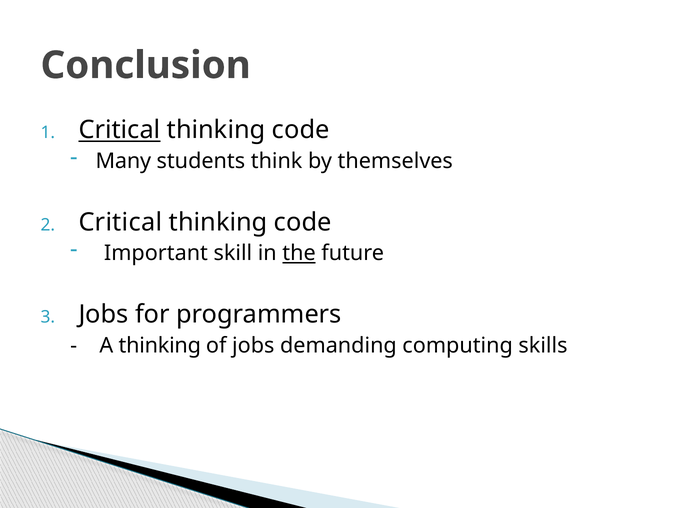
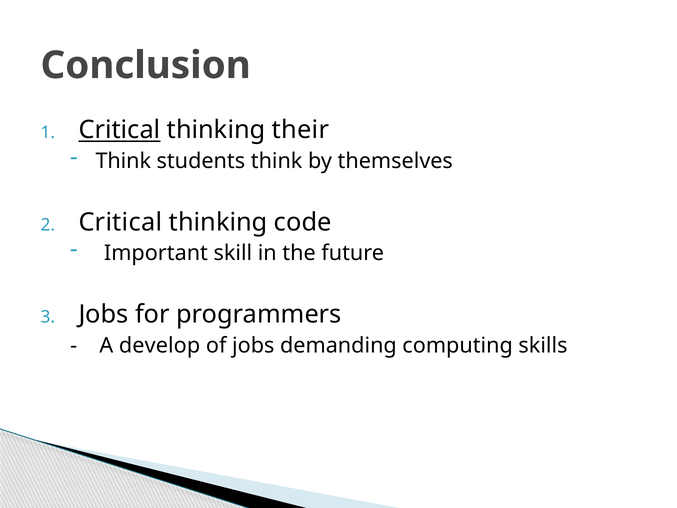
code: code -> their (301, 130)
Many: Many -> Think (123, 161)
the underline: present -> none (299, 253)
A thinking: thinking -> develop (160, 345)
